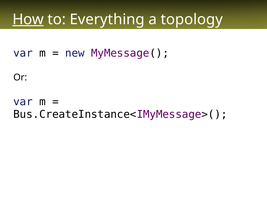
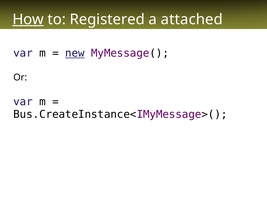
Everything: Everything -> Registered (107, 19)
topology: topology -> attached (192, 19)
new underline: none -> present (75, 53)
